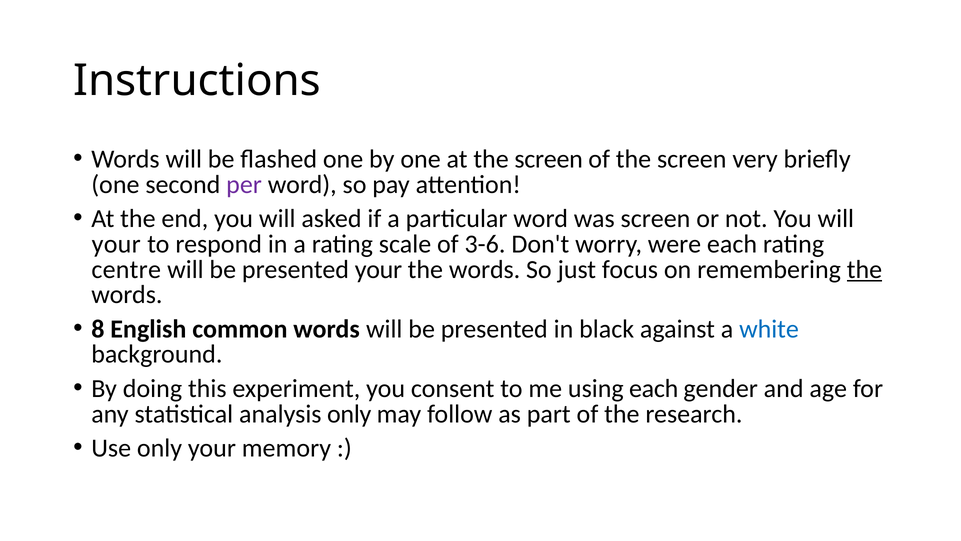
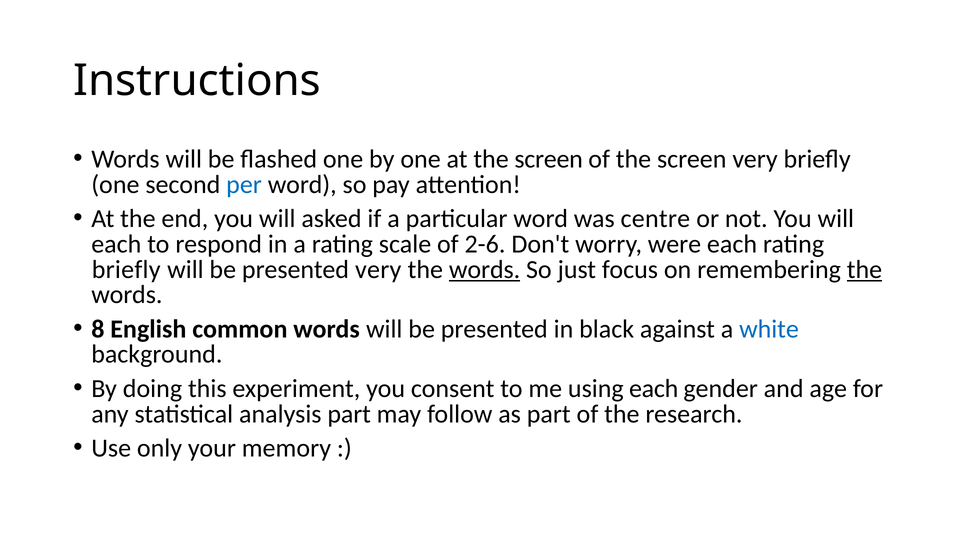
per colour: purple -> blue (244, 184)
was screen: screen -> centre (655, 219)
your: your -> each (116, 244)
3-6: 3-6 -> 2-6 (485, 244)
centre: centre -> briefly (126, 269)
presented your: your -> very (378, 269)
words underline: none -> present (485, 269)
analysis only: only -> part (349, 414)
